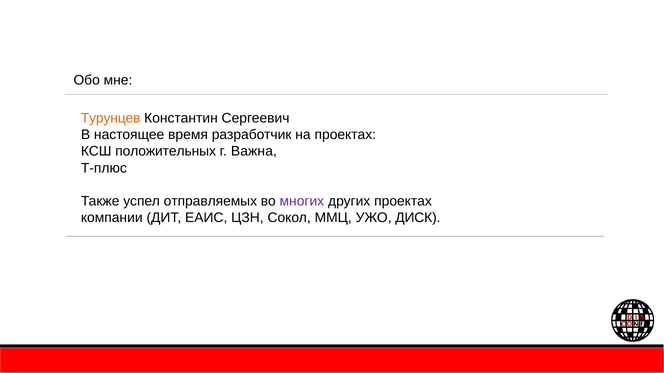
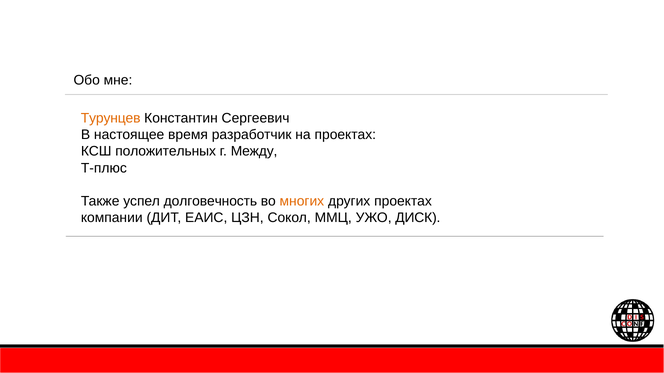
Важна: Важна -> Между (254, 152)
отправляемых: отправляемых -> долговечность (210, 201)
многих colour: purple -> orange (302, 201)
